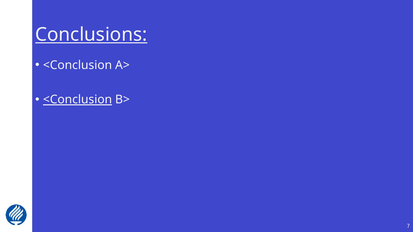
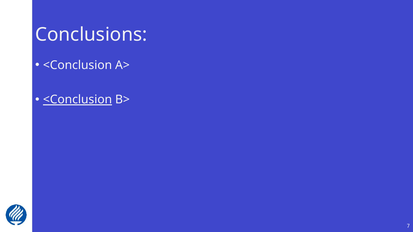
Conclusions underline: present -> none (91, 35)
